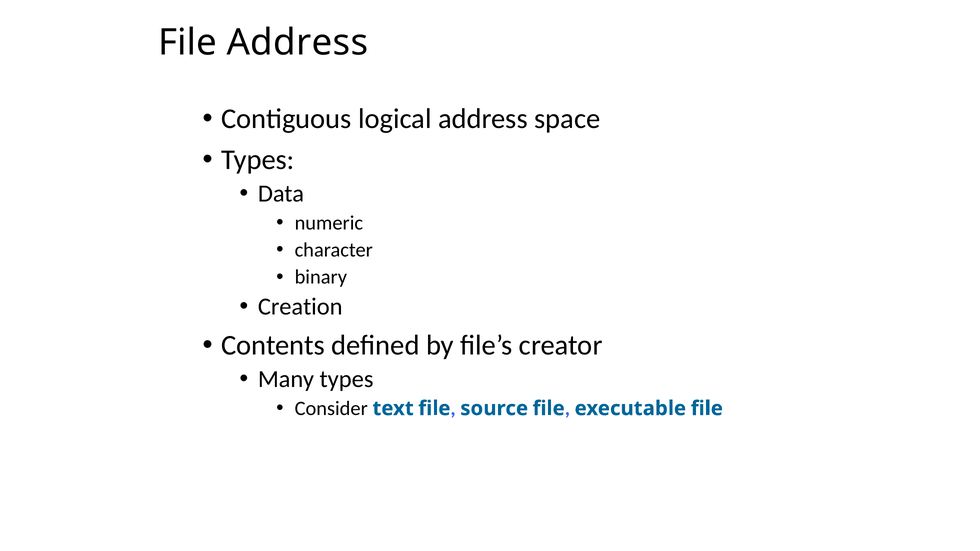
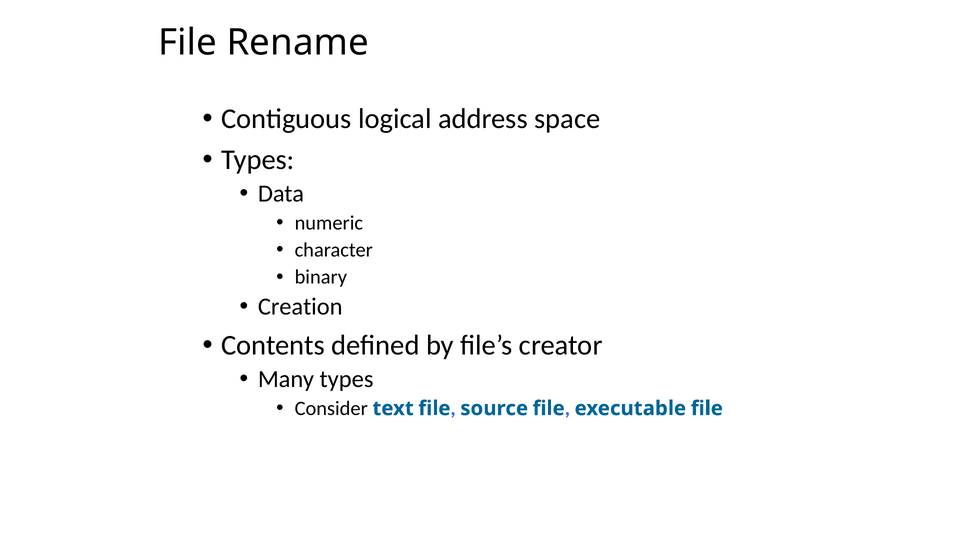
File Address: Address -> Rename (298, 43)
